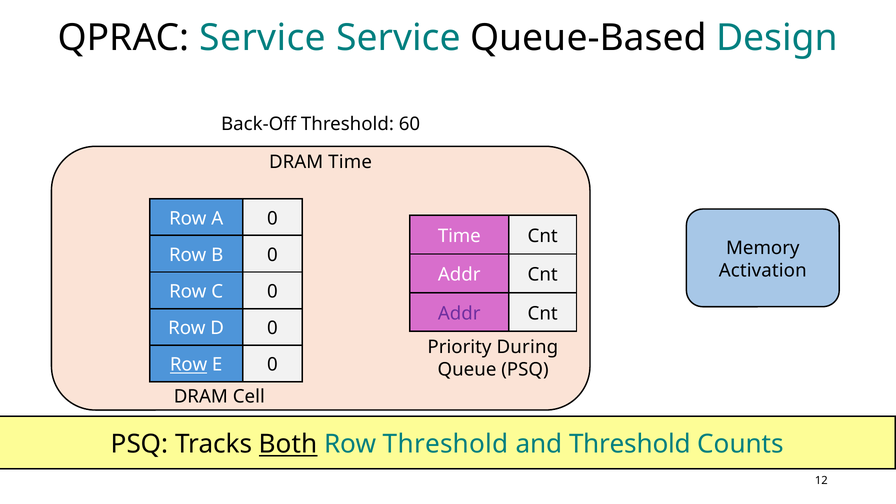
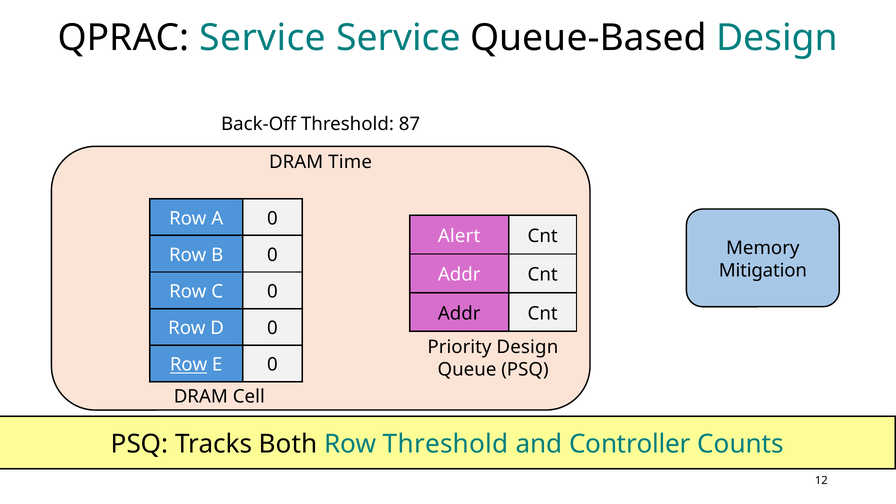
60: 60 -> 87 (409, 124)
Time: Time -> Alert (459, 236)
Activation: Activation -> Mitigation (763, 270)
Addr colour: purple -> black (459, 313)
Priority During: During -> Design (527, 347)
Both underline: present -> none (288, 444)
and Threshold: Threshold -> Controller (630, 444)
